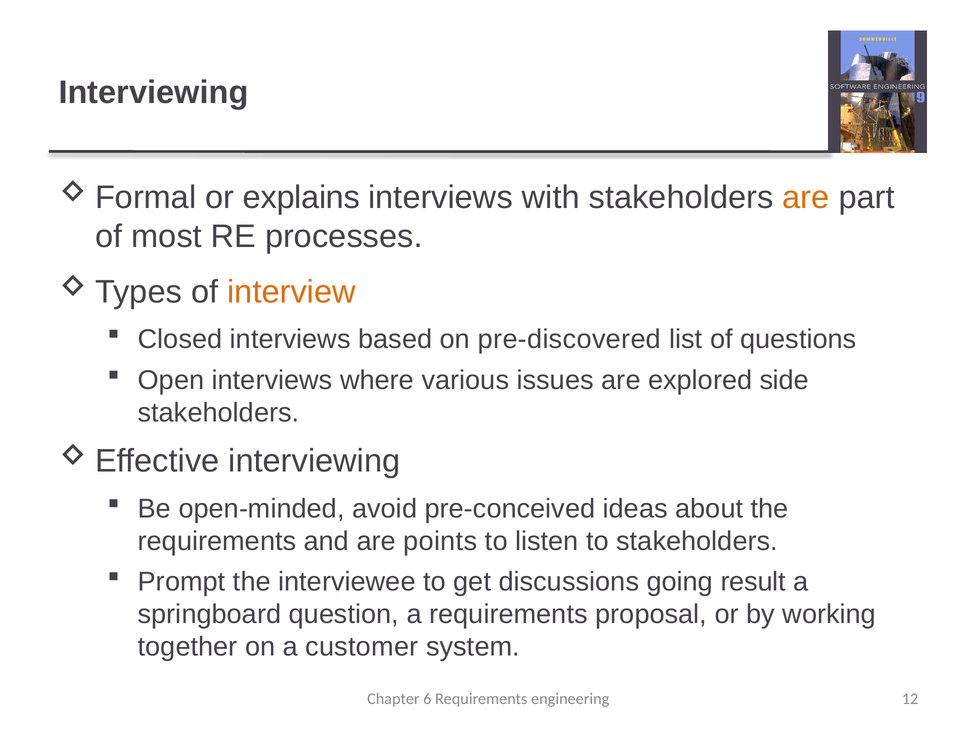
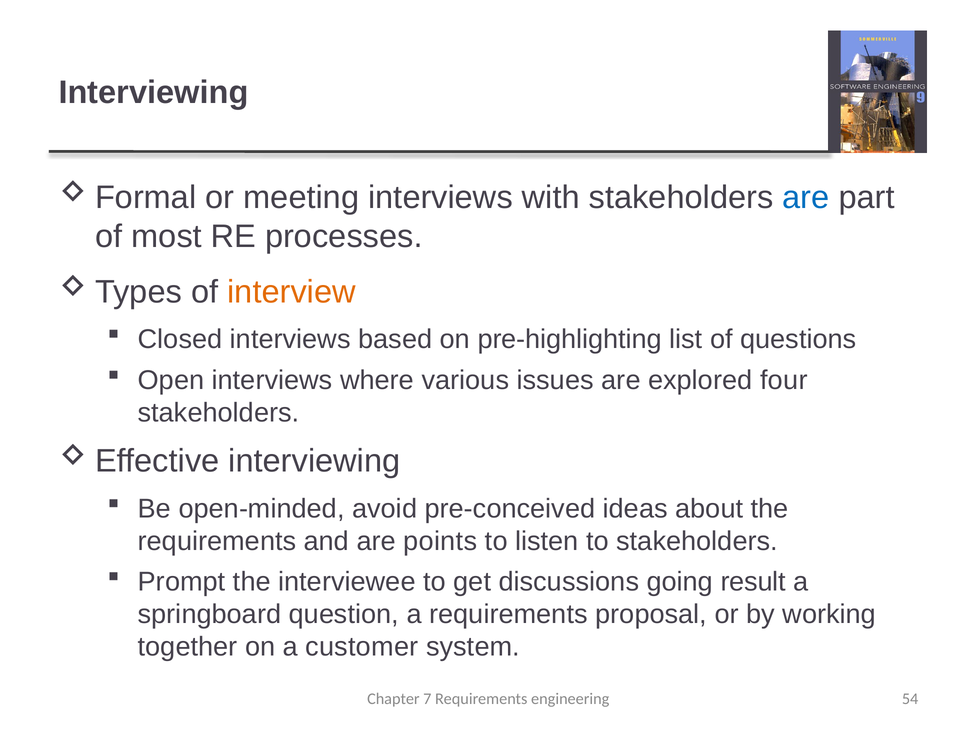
explains: explains -> meeting (301, 198)
are colour: orange -> blue (806, 198)
pre-discovered: pre-discovered -> pre-highlighting (570, 340)
side: side -> four (784, 380)
6: 6 -> 7 (427, 700)
12: 12 -> 54 (910, 700)
